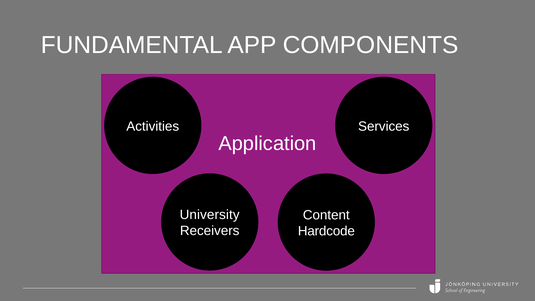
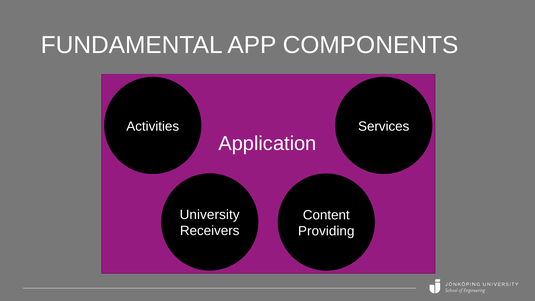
Hardcode: Hardcode -> Providing (326, 231)
